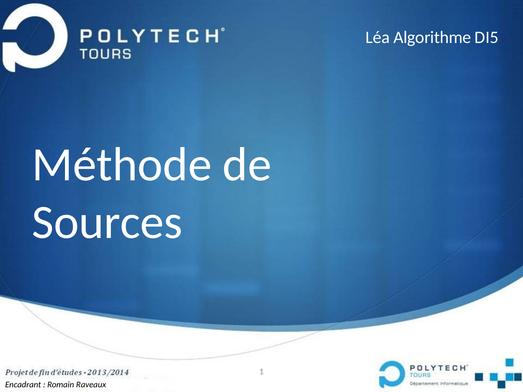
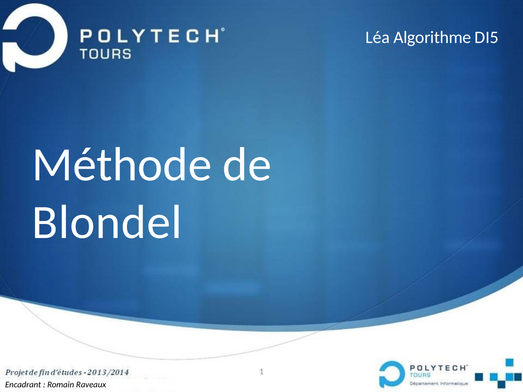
Sources: Sources -> Blondel (107, 222)
